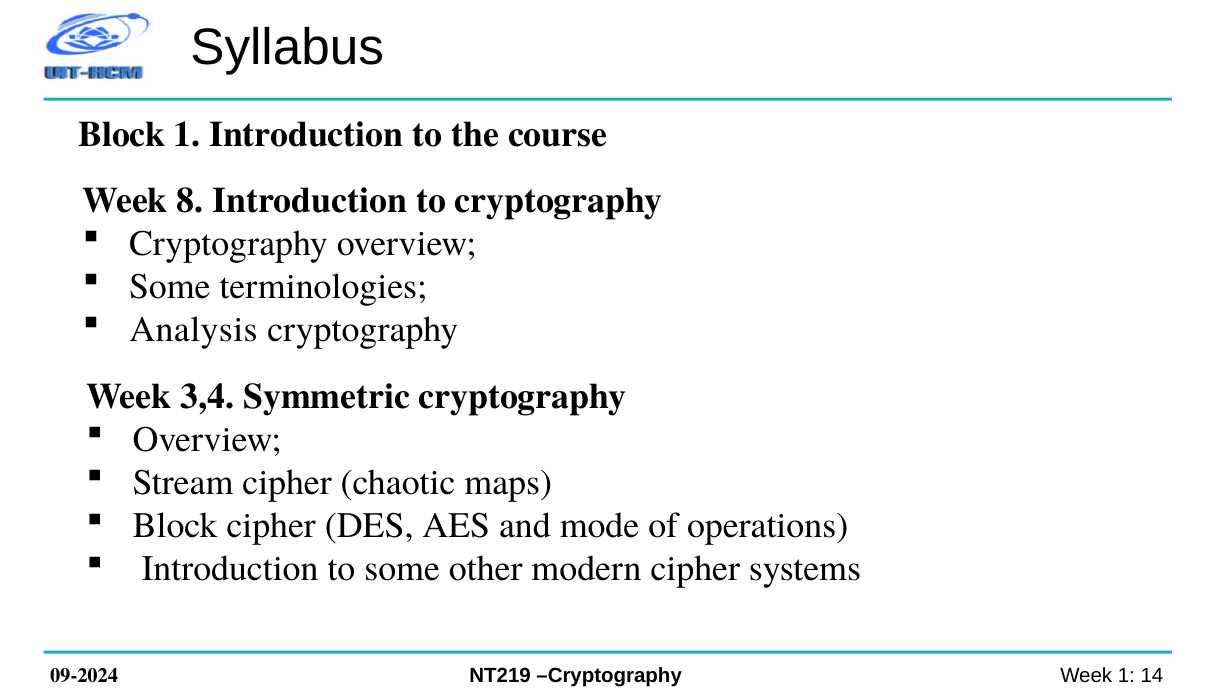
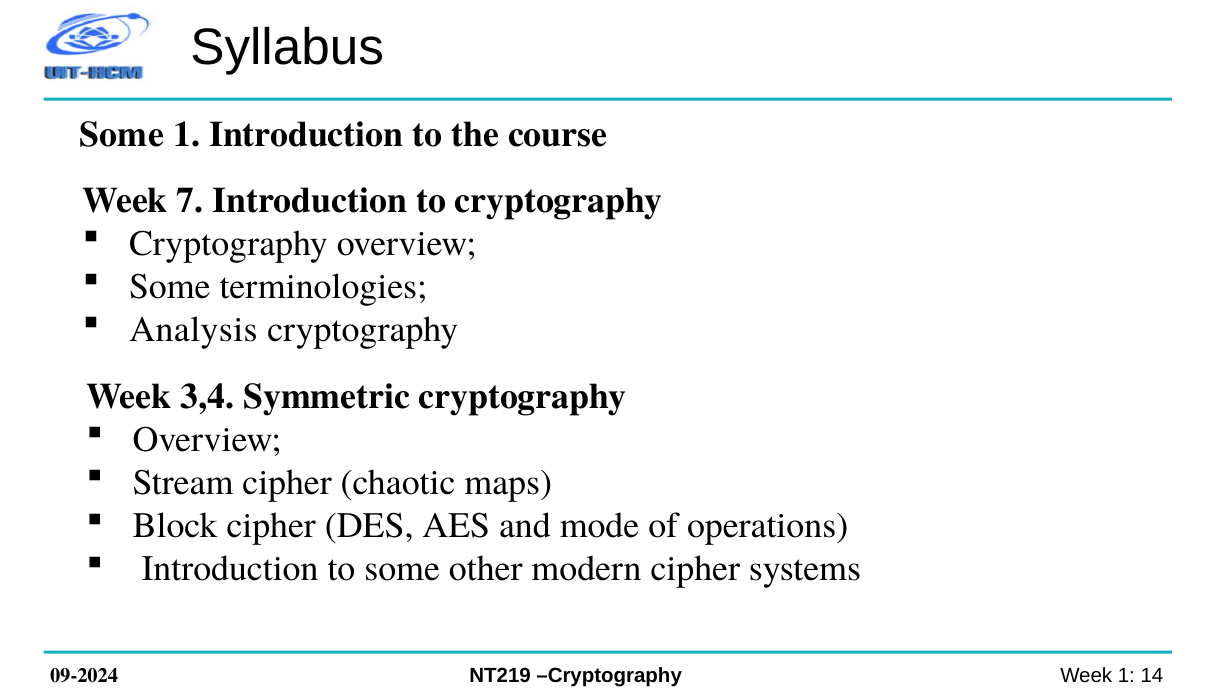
Block: Block -> Some (122, 135)
8: 8 -> 7 (190, 200)
